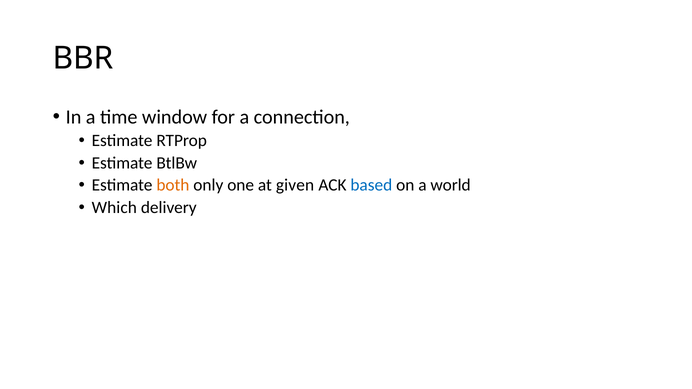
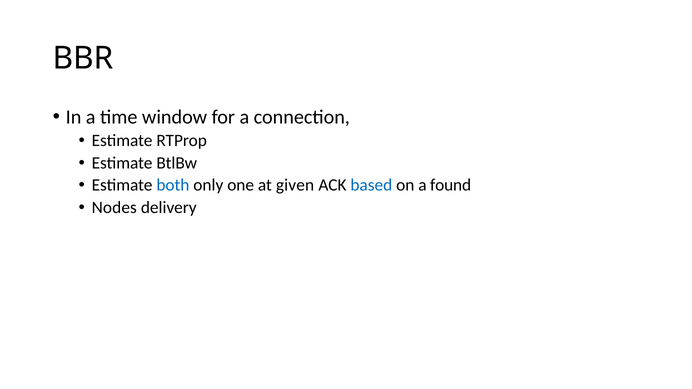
both colour: orange -> blue (173, 185)
world: world -> found (451, 185)
Which: Which -> Nodes (114, 208)
